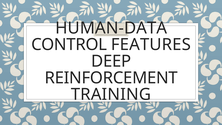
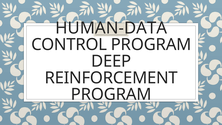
CONTROL FEATURES: FEATURES -> PROGRAM (151, 45)
TRAINING: TRAINING -> PROGRAM (111, 94)
